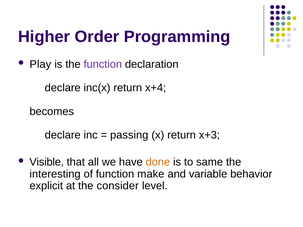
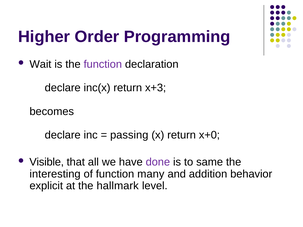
Play: Play -> Wait (40, 64)
x+4: x+4 -> x+3 (156, 88)
x+3: x+3 -> x+0 (209, 135)
done colour: orange -> purple (158, 162)
make: make -> many (151, 174)
variable: variable -> addition (208, 174)
consider: consider -> hallmark (118, 186)
